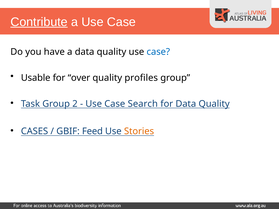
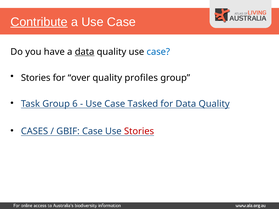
data underline: none -> present (85, 52)
Usable: Usable -> Stories (36, 78)
2: 2 -> 6 (75, 104)
Search: Search -> Tasked (143, 104)
GBIF Feed: Feed -> Case (92, 131)
Stories colour: orange -> red (139, 131)
